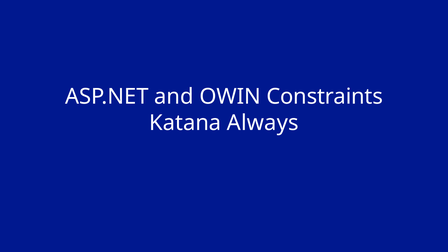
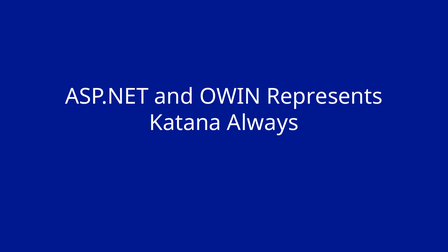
Constraints: Constraints -> Represents (325, 97)
